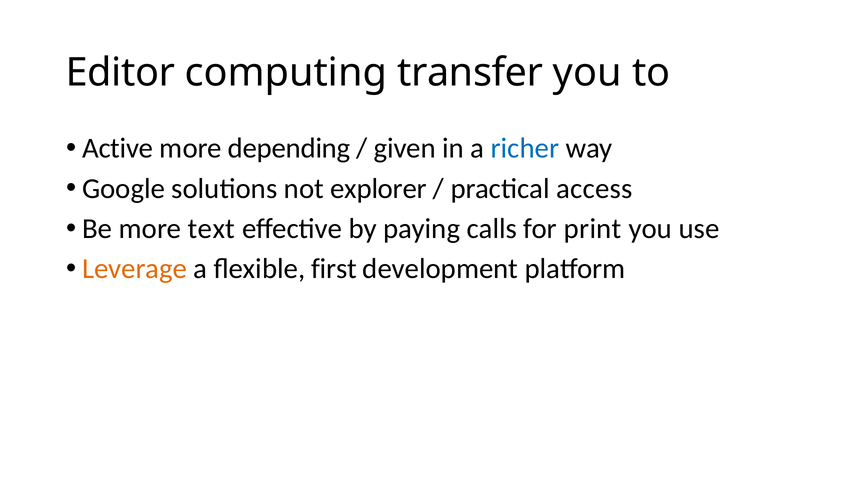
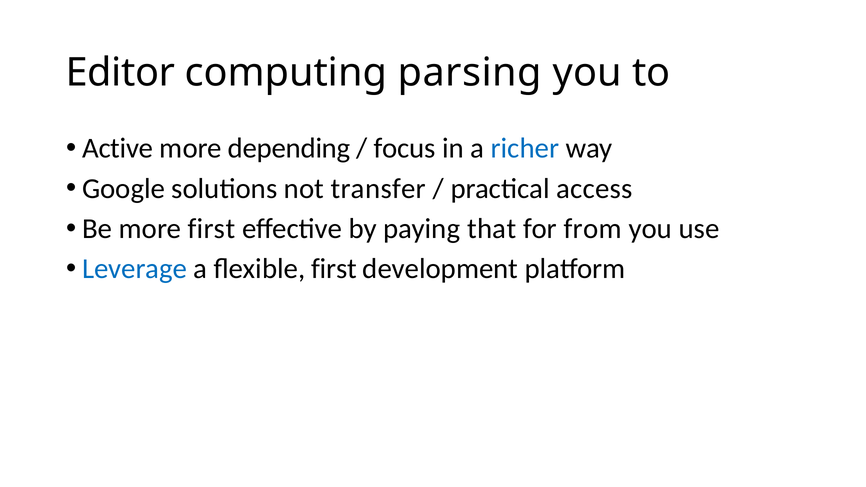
transfer: transfer -> parsing (470, 73)
given: given -> focus (405, 148)
explorer: explorer -> transfer (378, 189)
more text: text -> first (211, 229)
calls: calls -> that (492, 229)
print: print -> from (593, 229)
Leverage colour: orange -> blue (135, 269)
